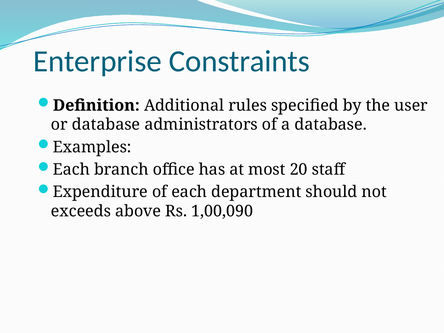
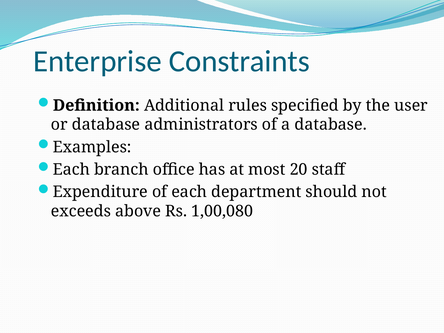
1,00,090: 1,00,090 -> 1,00,080 (222, 211)
